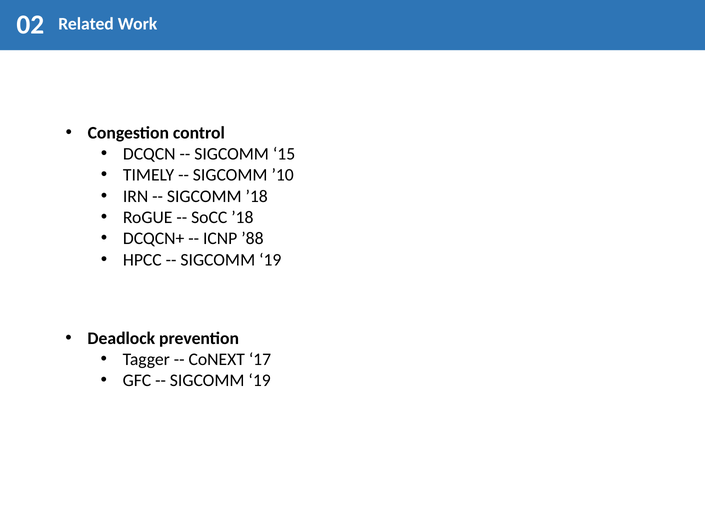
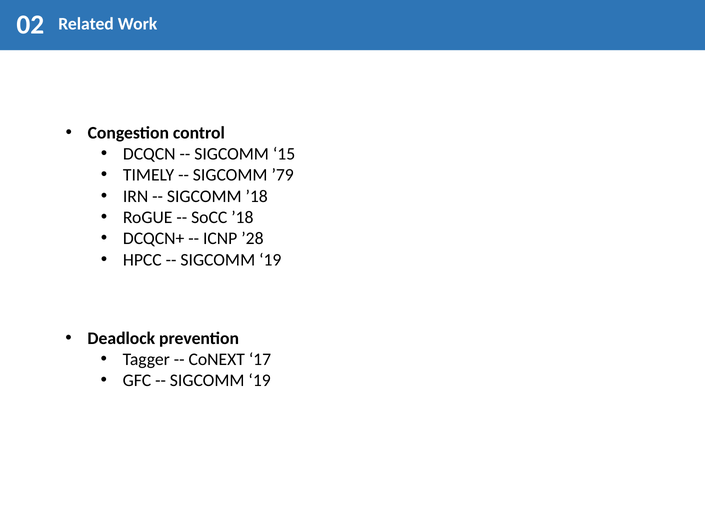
’10: ’10 -> ’79 (283, 175)
’88: ’88 -> ’28 (252, 238)
